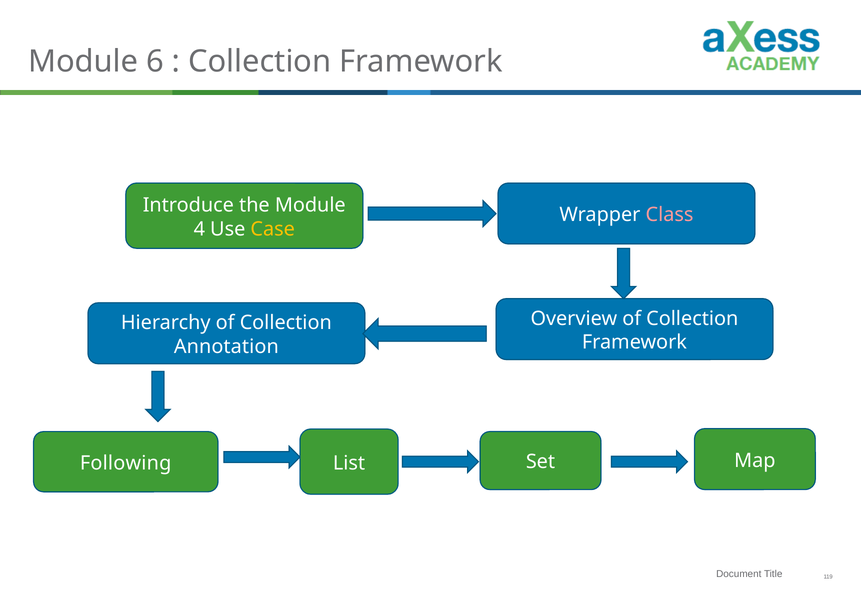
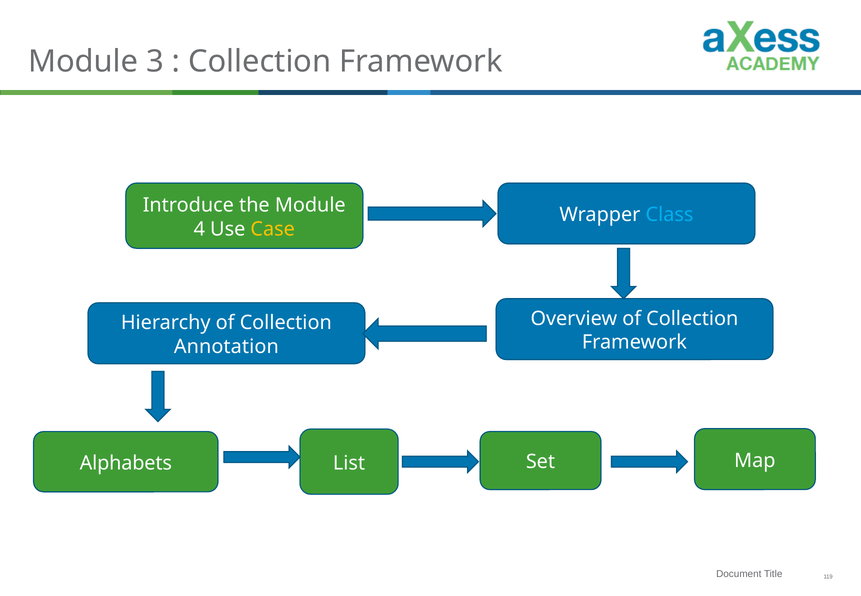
6: 6 -> 3 (155, 61)
Class colour: pink -> light blue (670, 215)
Following: Following -> Alphabets (126, 463)
